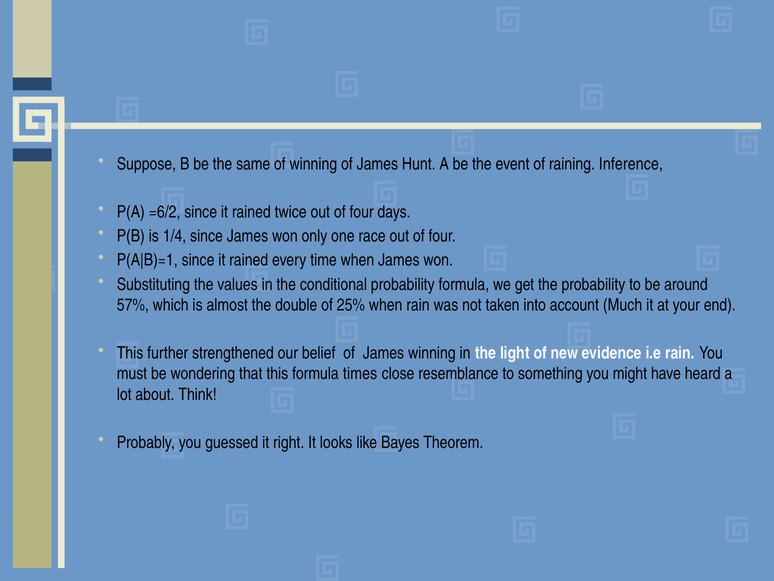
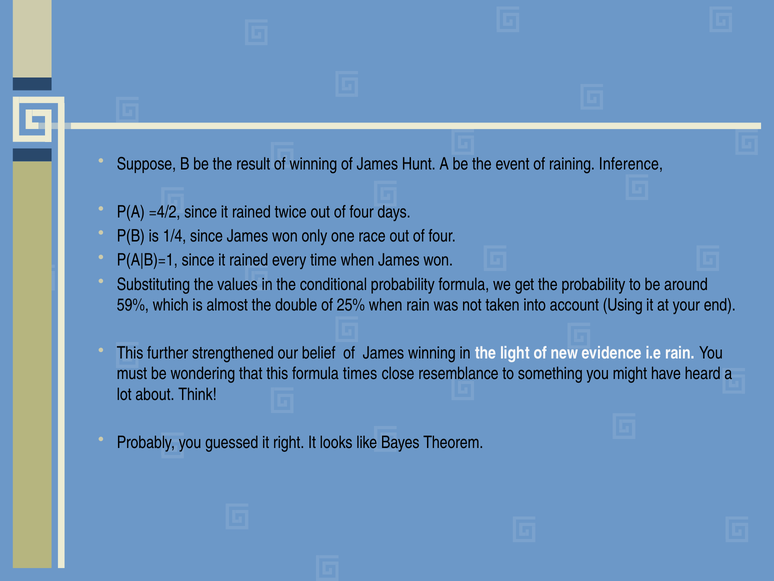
same: same -> result (253, 164)
=6/2: =6/2 -> =4/2 (165, 212)
57%: 57% -> 59% (133, 305)
Much: Much -> Using (623, 305)
